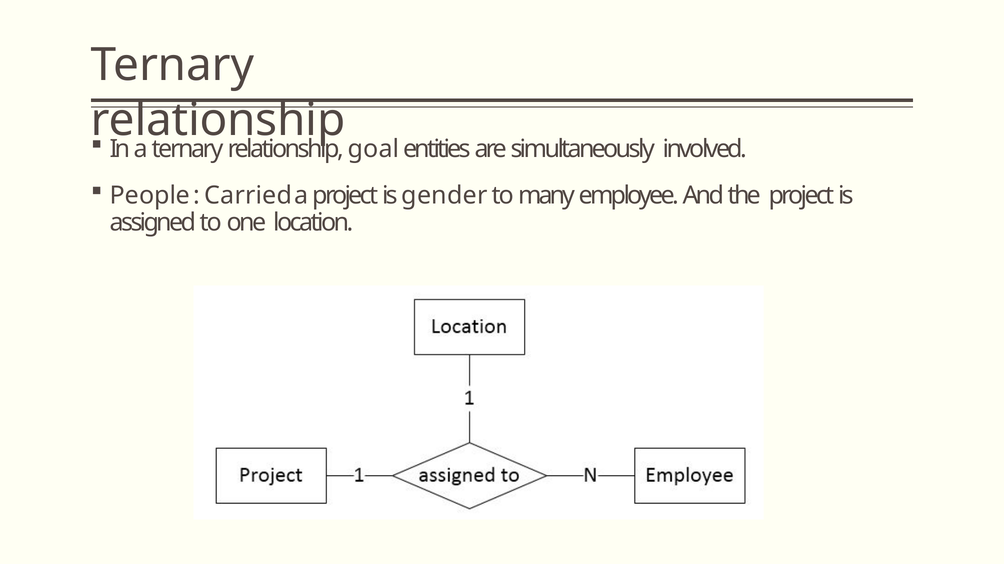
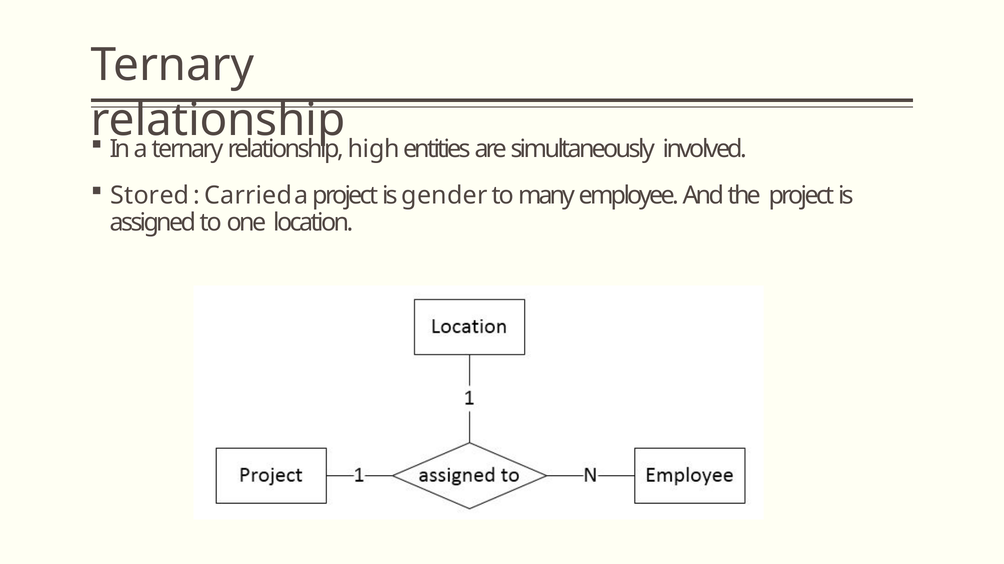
goal: goal -> high (374, 149)
People: People -> Stored (150, 196)
